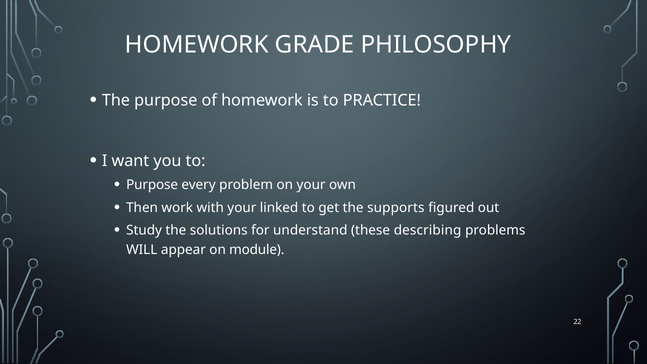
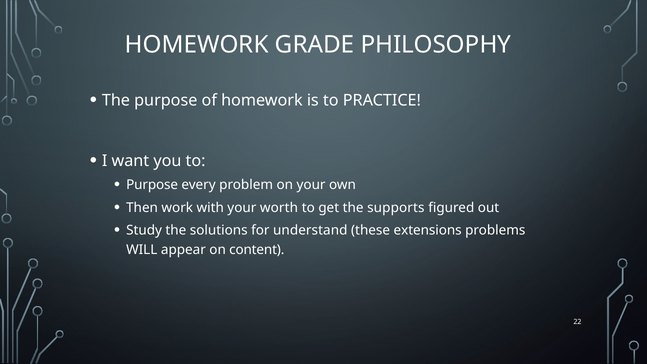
linked: linked -> worth (279, 208)
describing: describing -> extensions (428, 230)
module: module -> content (257, 250)
